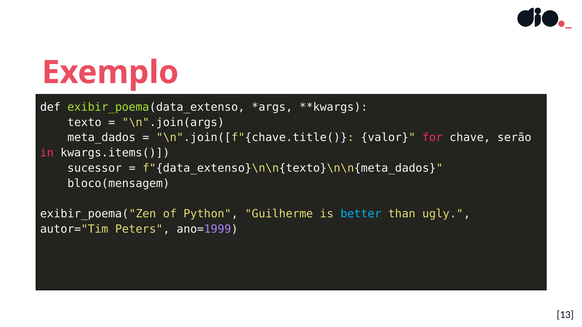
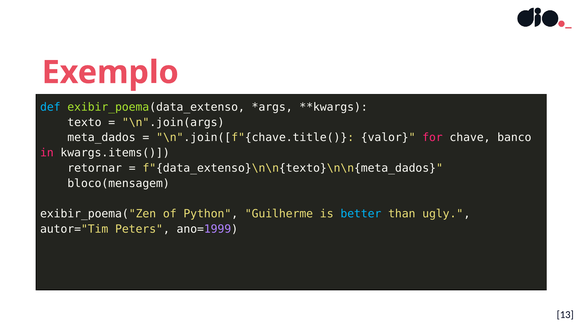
def colour: white -> light blue (50, 107)
serão: serão -> banco (514, 138)
sucessor: sucessor -> retornar (95, 168)
